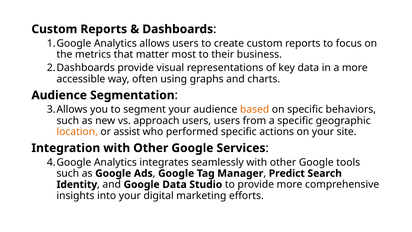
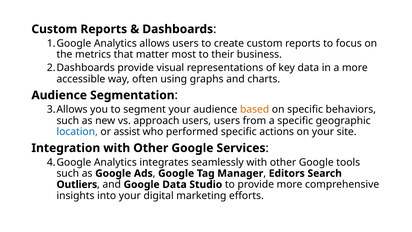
location colour: orange -> blue (77, 132)
Predict: Predict -> Editors (287, 173)
Identity: Identity -> Outliers (77, 184)
